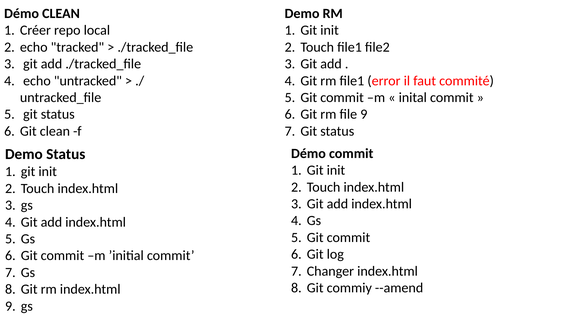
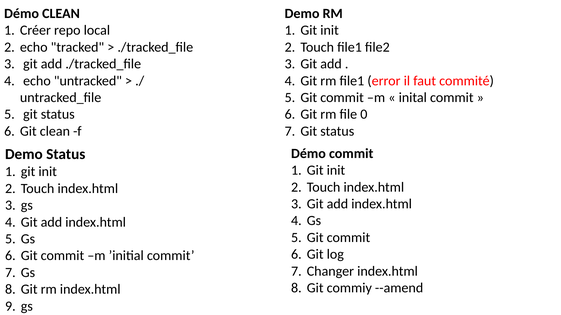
file 9: 9 -> 0 (364, 115)
